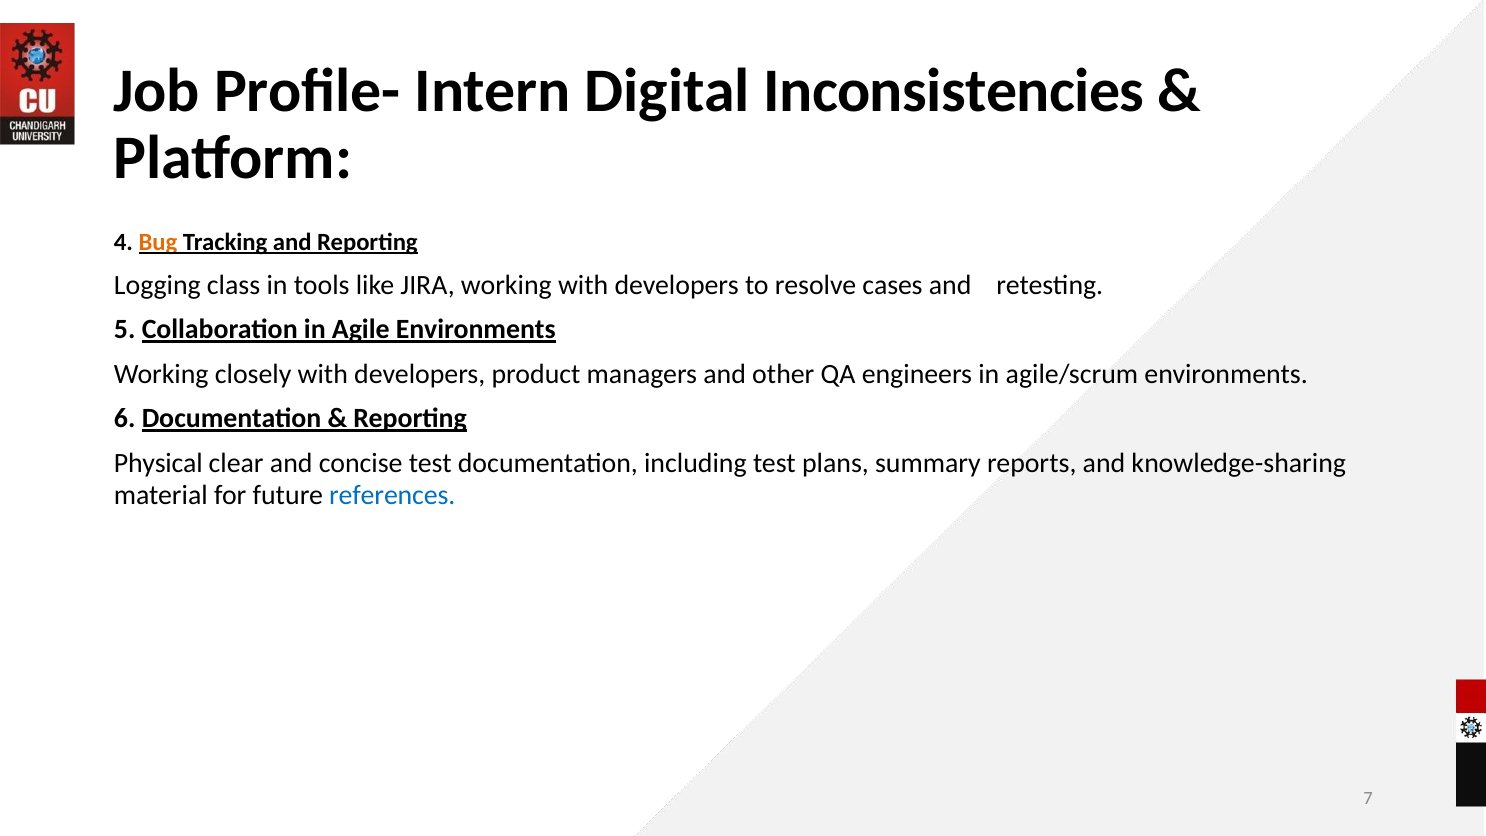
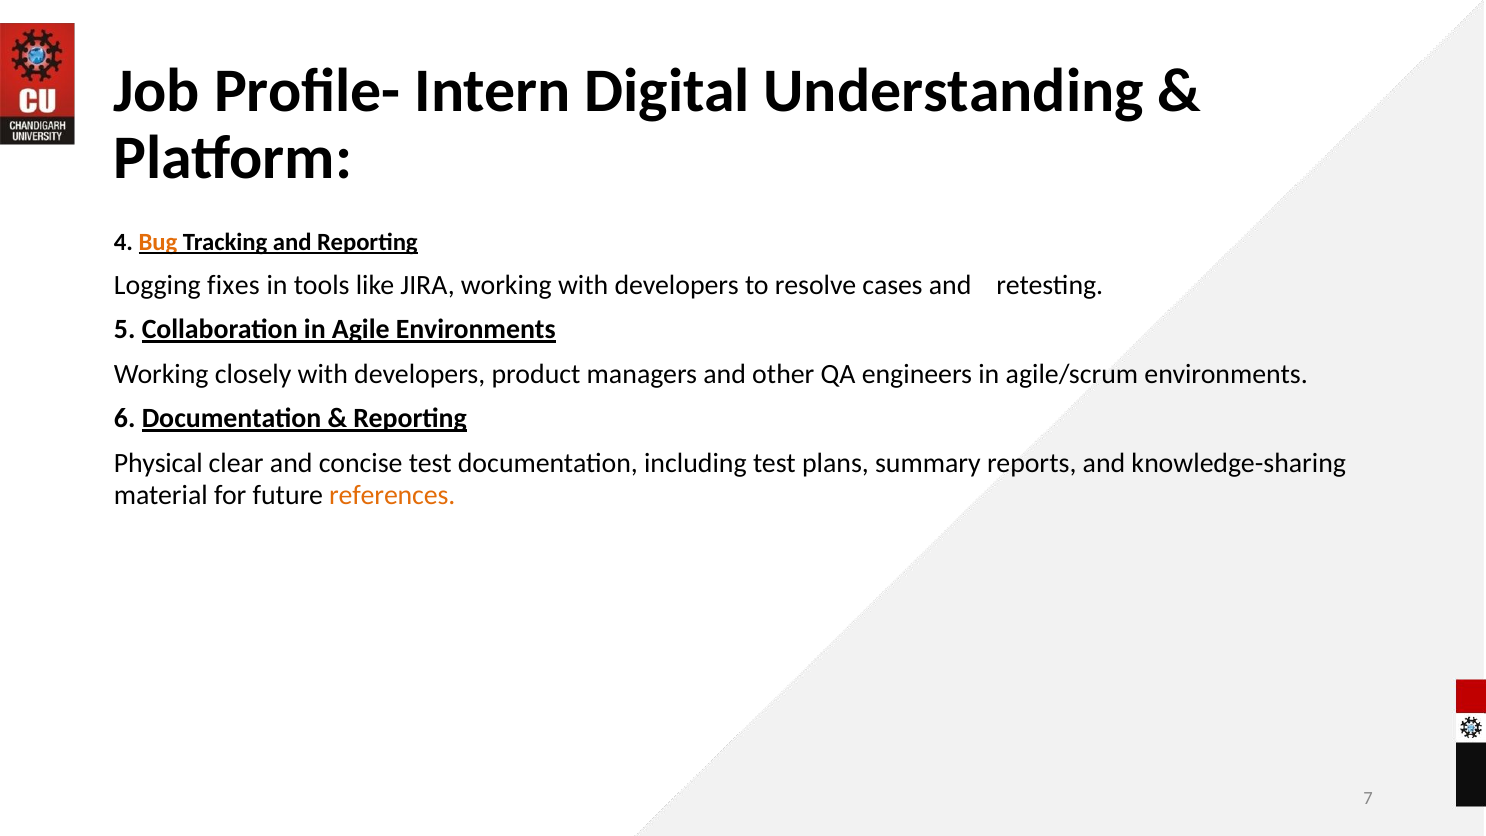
Inconsistencies: Inconsistencies -> Understanding (954, 91)
class: class -> fixes (233, 285)
references colour: blue -> orange (392, 495)
